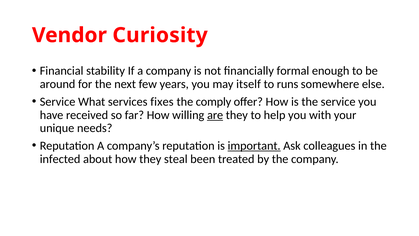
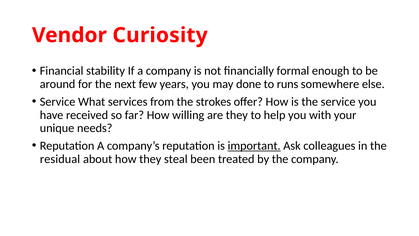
itself: itself -> done (249, 84)
fixes: fixes -> from (162, 102)
comply: comply -> strokes (214, 102)
are underline: present -> none (215, 115)
infected: infected -> residual (60, 159)
